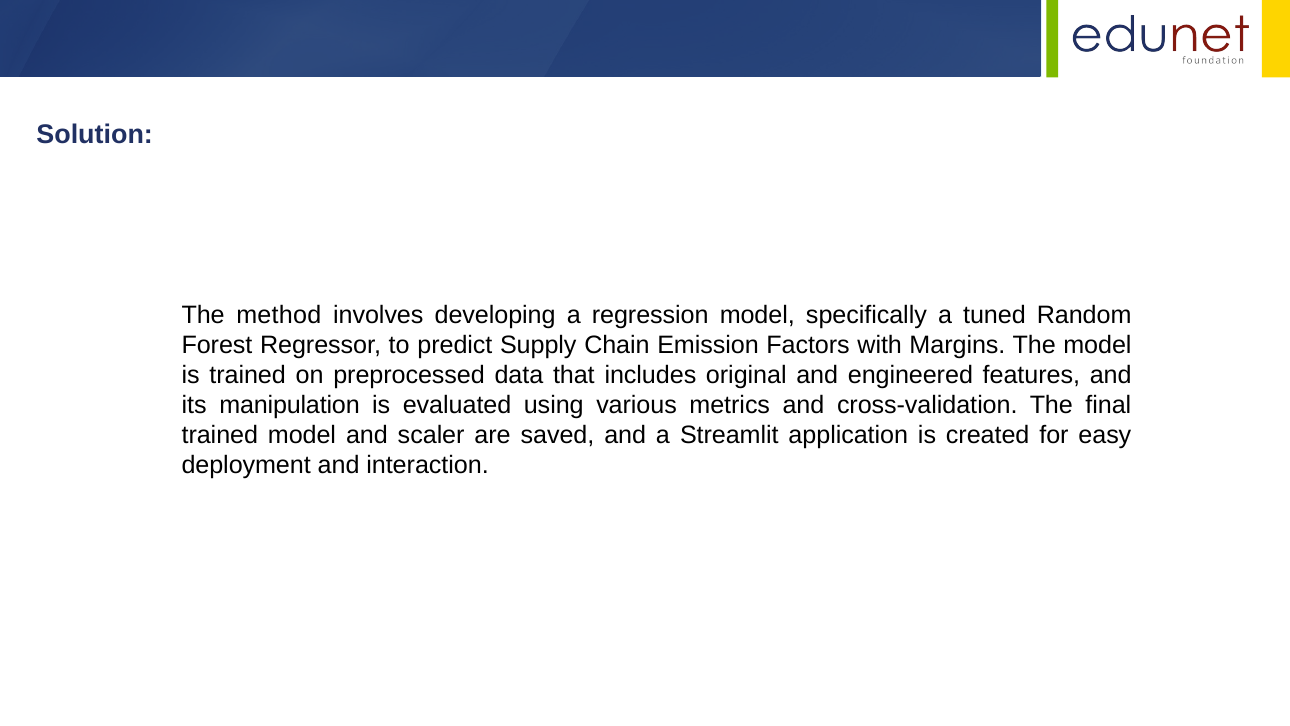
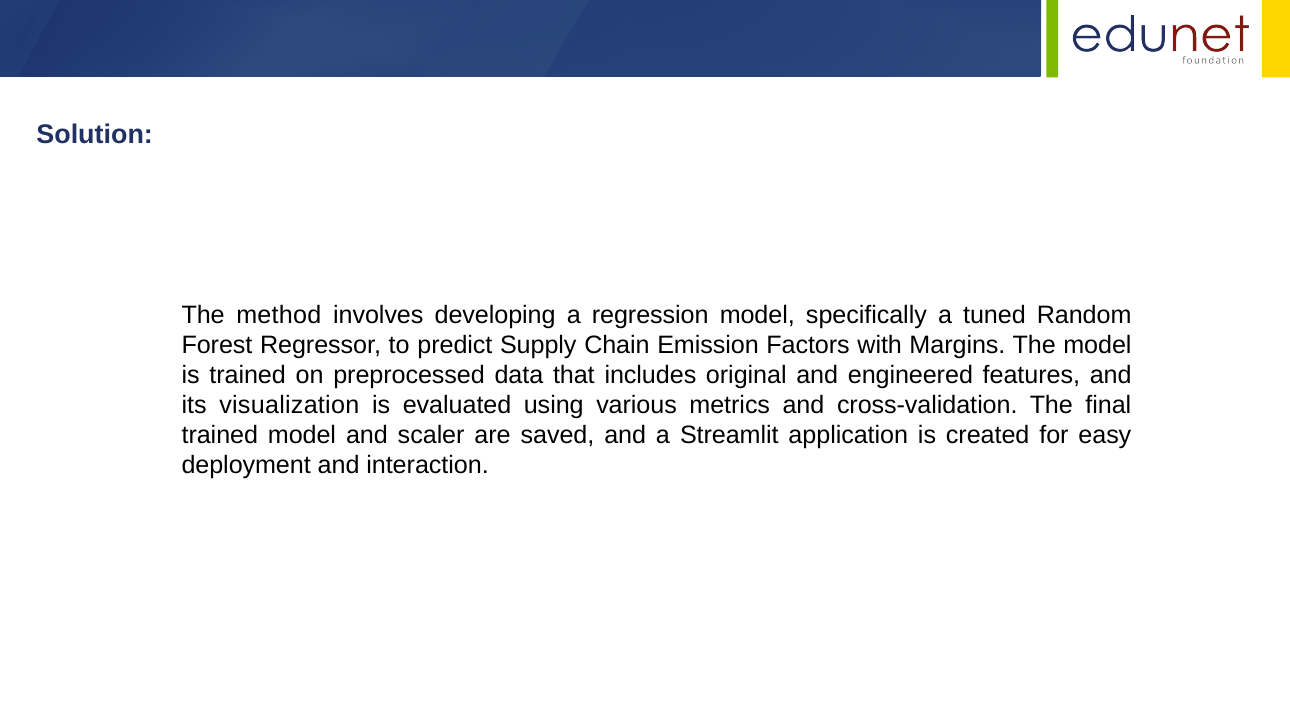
manipulation: manipulation -> visualization (289, 405)
